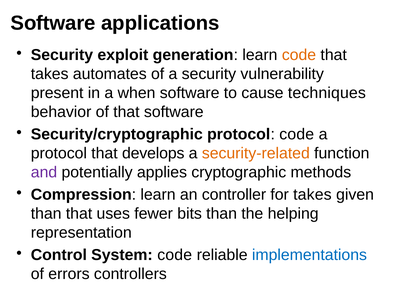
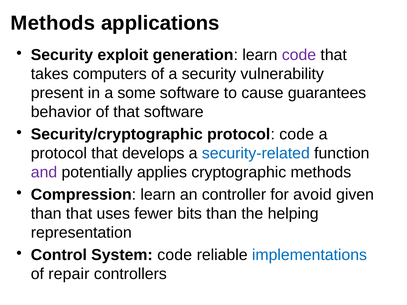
Software: Software -> Methods (53, 23)
code colour: orange -> purple (299, 55)
automates: automates -> computers (110, 74)
when: when -> some (137, 93)
techniques: techniques -> guarantees (327, 93)
security-related colour: orange -> blue (256, 153)
for takes: takes -> avoid (312, 195)
errors: errors -> repair (69, 274)
